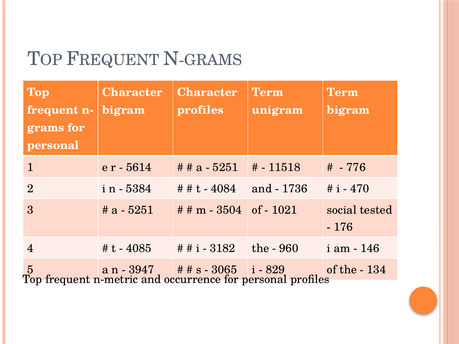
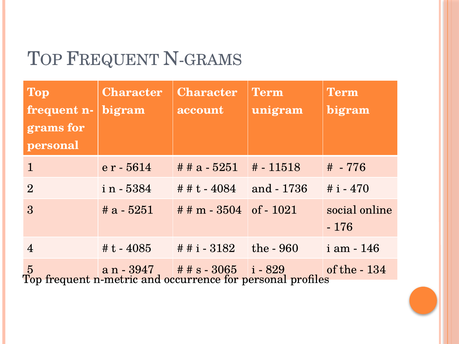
profiles: profiles -> account (200, 110)
tested: tested -> online (376, 210)
